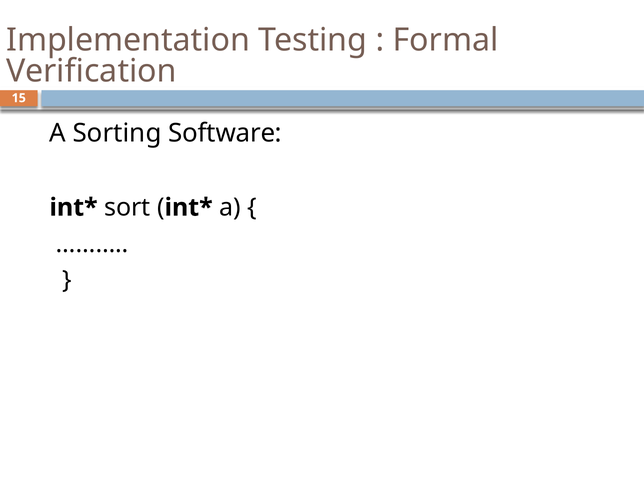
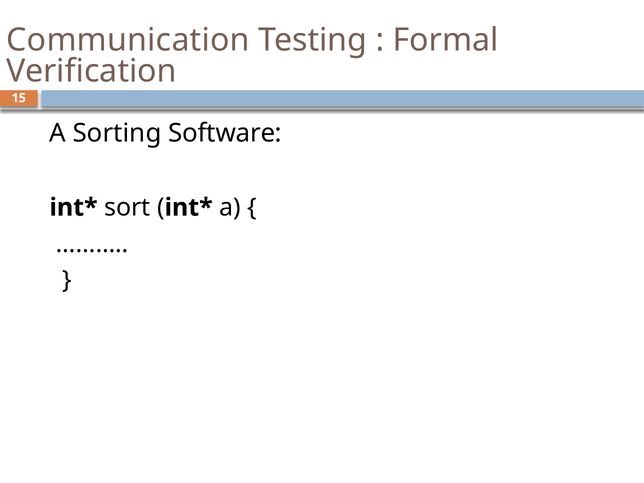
Implementation: Implementation -> Communication (128, 40)
